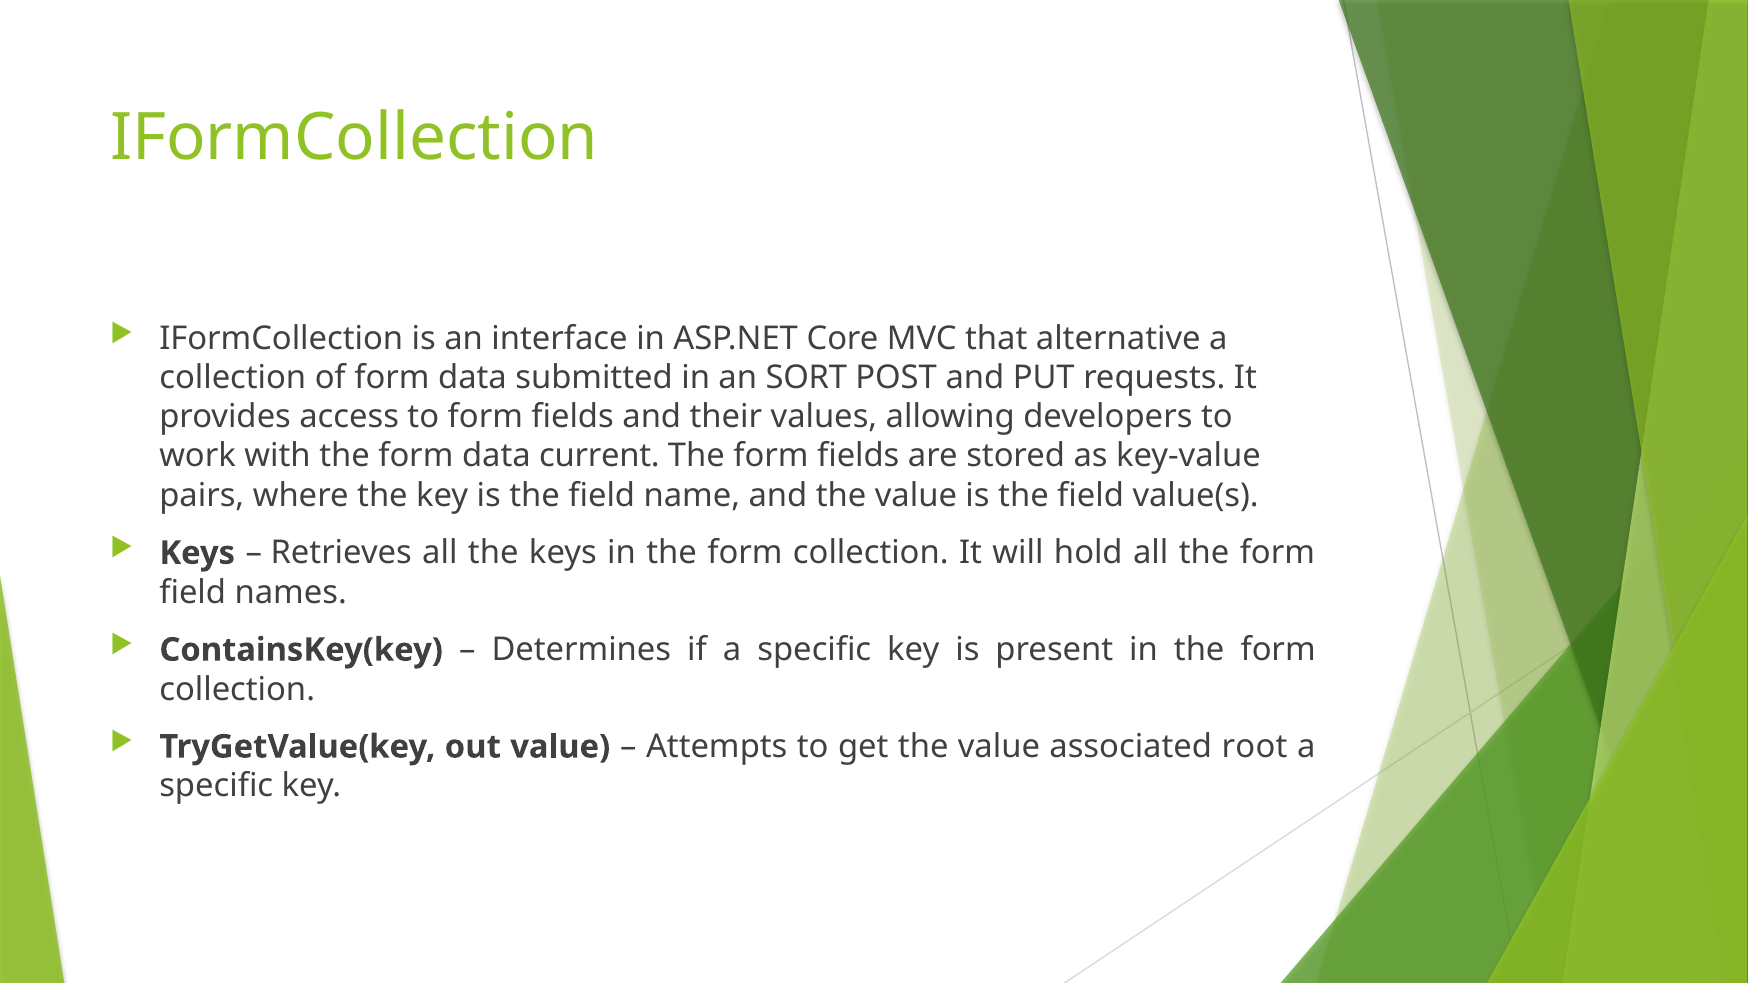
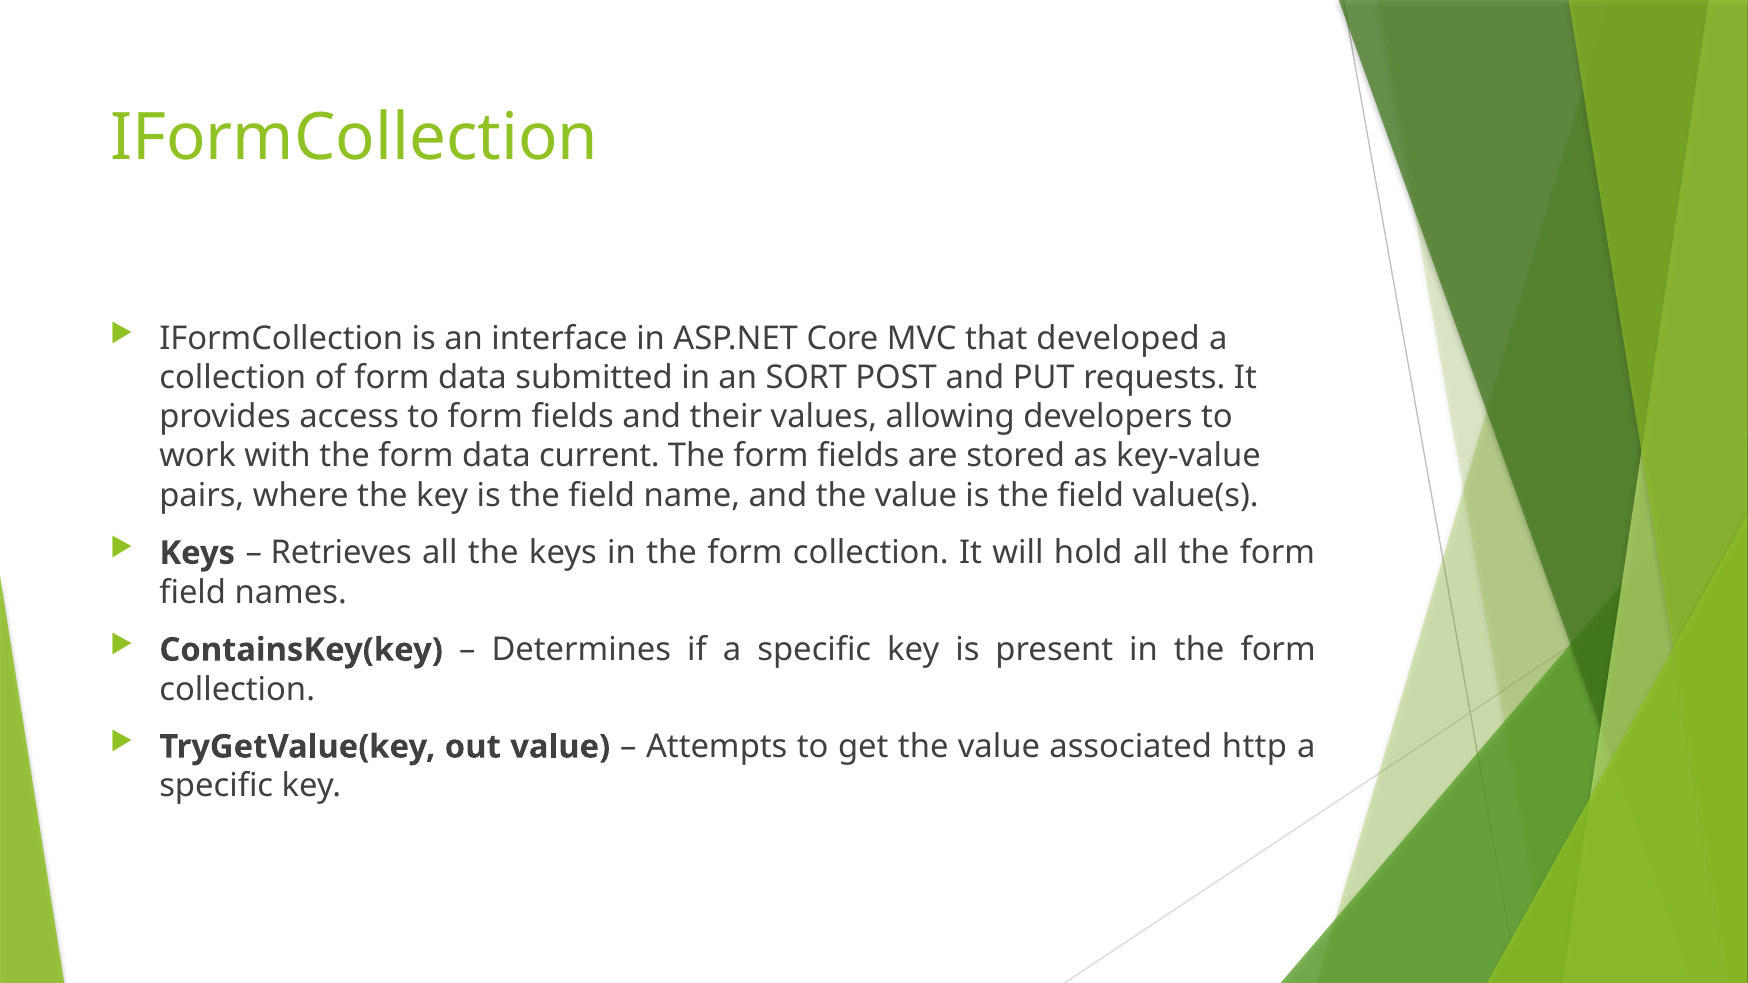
alternative: alternative -> developed (1118, 338)
root: root -> http (1255, 747)
